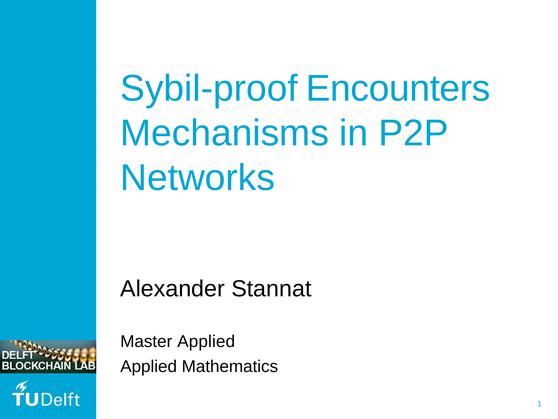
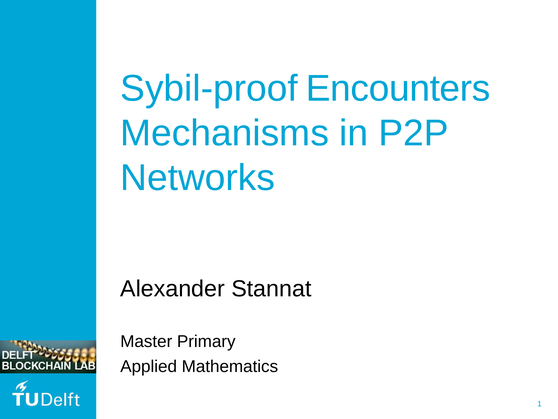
Master Applied: Applied -> Primary (206, 341)
